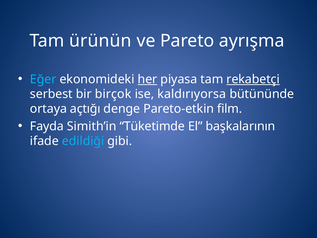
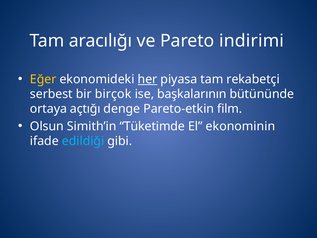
ürünün: ürünün -> aracılığı (100, 41)
ayrışma: ayrışma -> indirimi (252, 41)
Eğer colour: light blue -> yellow (43, 79)
rekabetçi underline: present -> none (253, 79)
kaldırıyorsa: kaldırıyorsa -> başkalarının (192, 94)
Fayda: Fayda -> Olsun (47, 126)
başkalarının: başkalarının -> ekonominin (240, 126)
